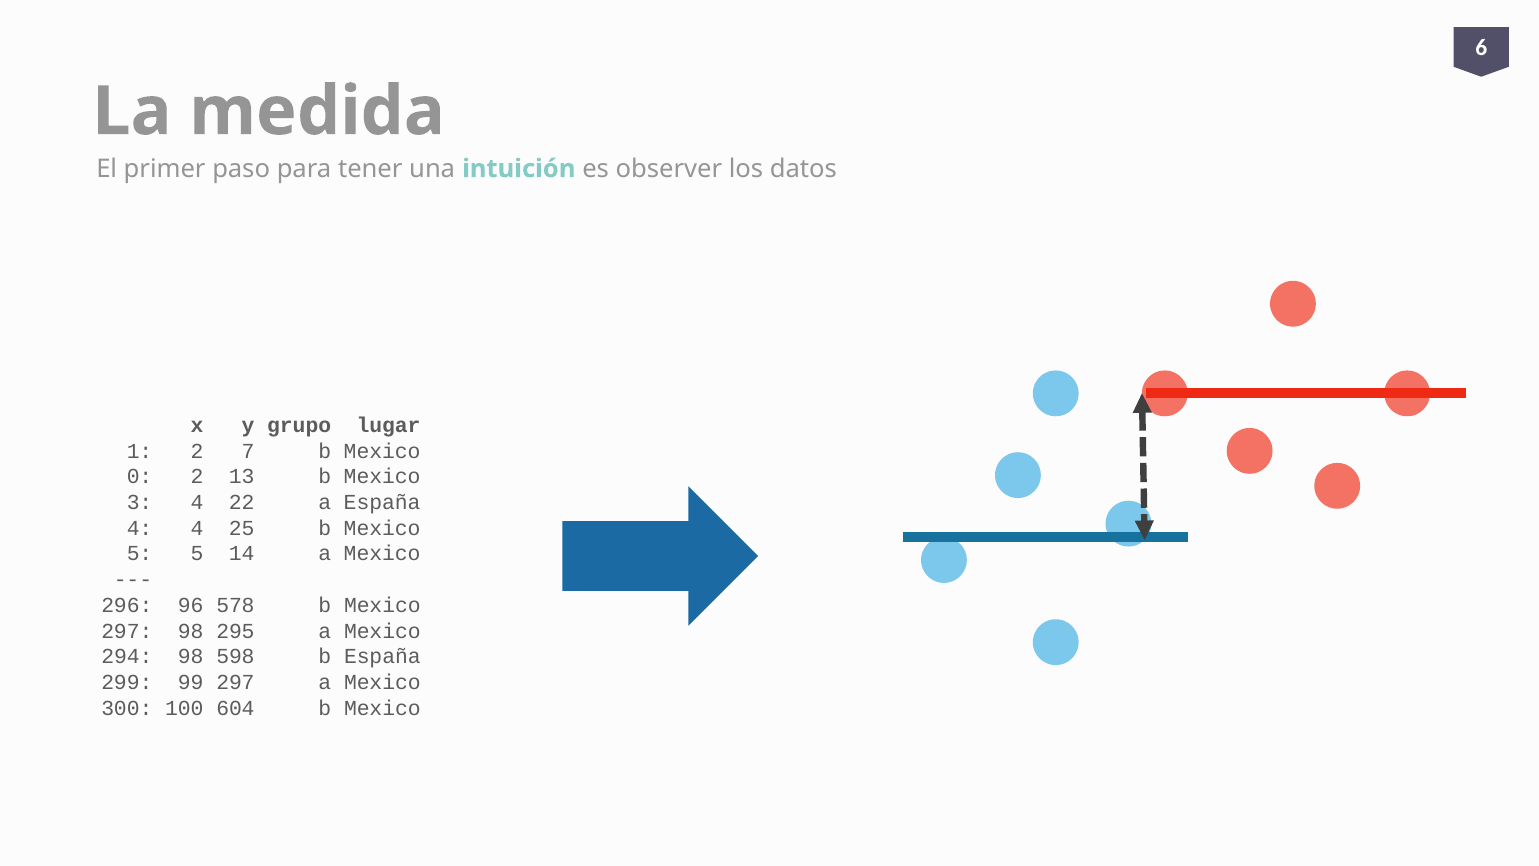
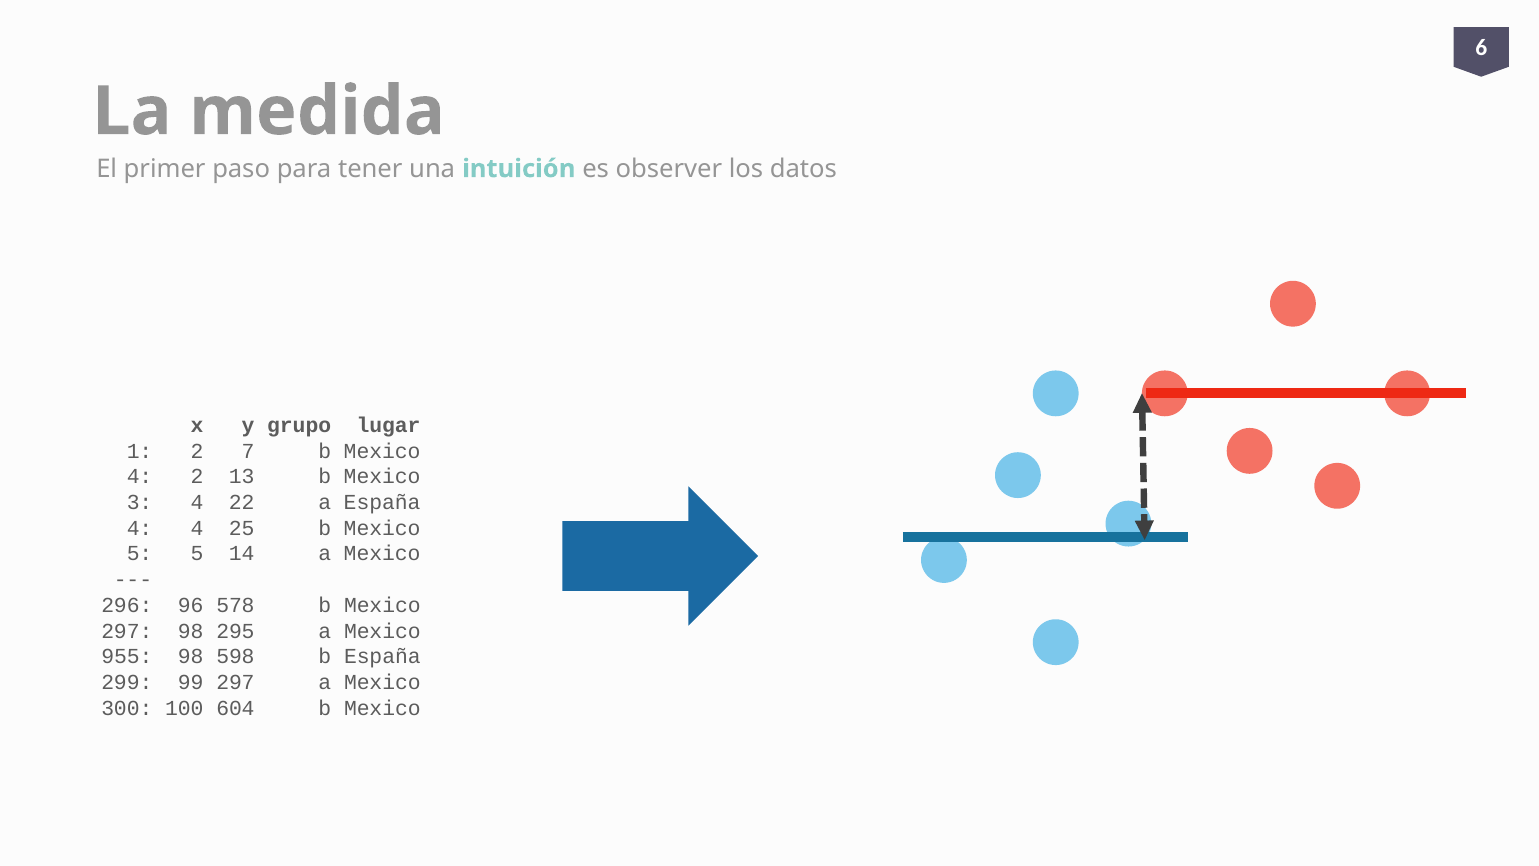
0: 0 -> 4 (140, 477)
294: 294 -> 955 (127, 656)
